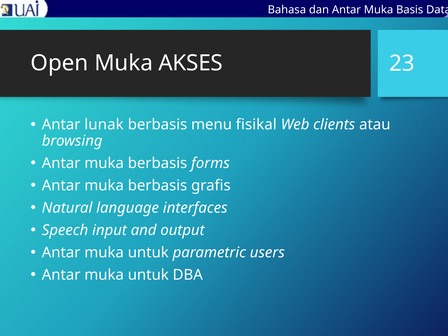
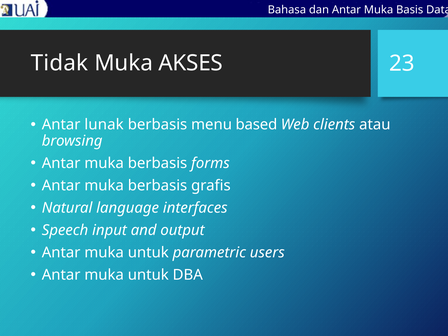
Open: Open -> Tidak (59, 63)
fisikal: fisikal -> based (256, 125)
